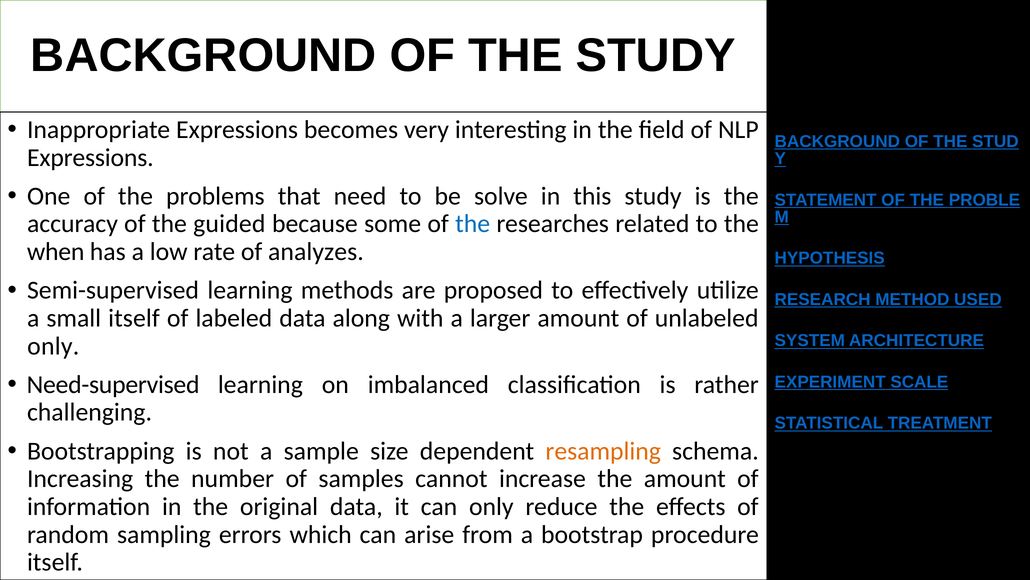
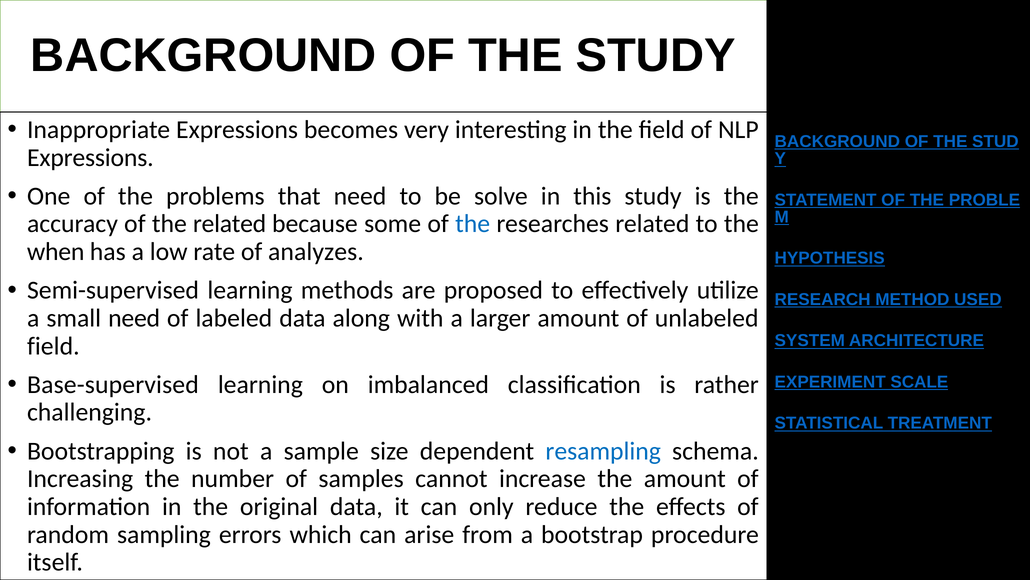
the guided: guided -> related (230, 224)
small itself: itself -> need (134, 318)
only: only -> field (53, 346)
Need-supervised: Need-supervised -> Base-supervised (113, 384)
resampling colour: orange -> blue (603, 451)
